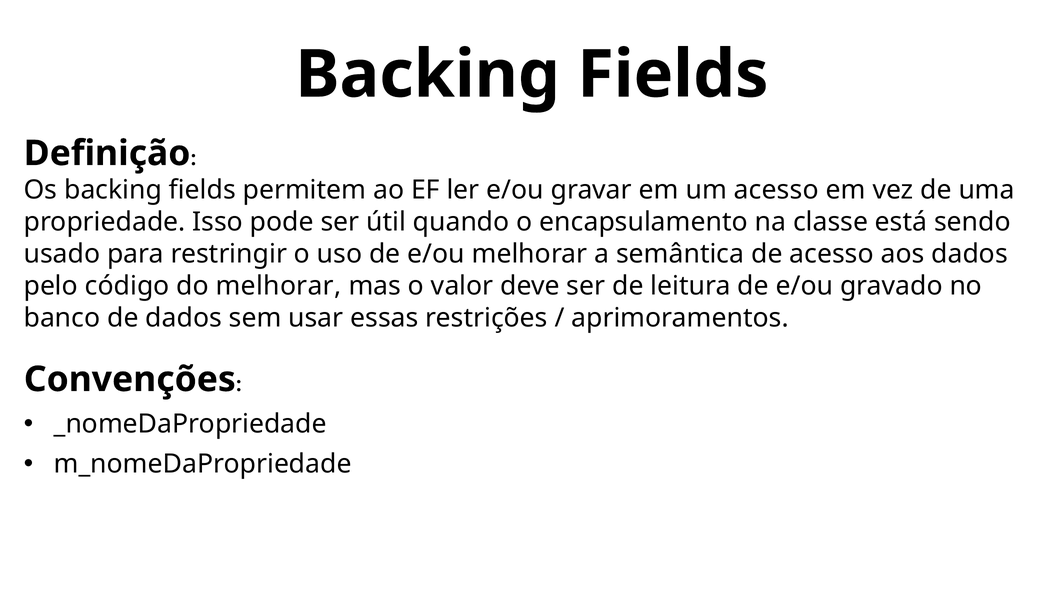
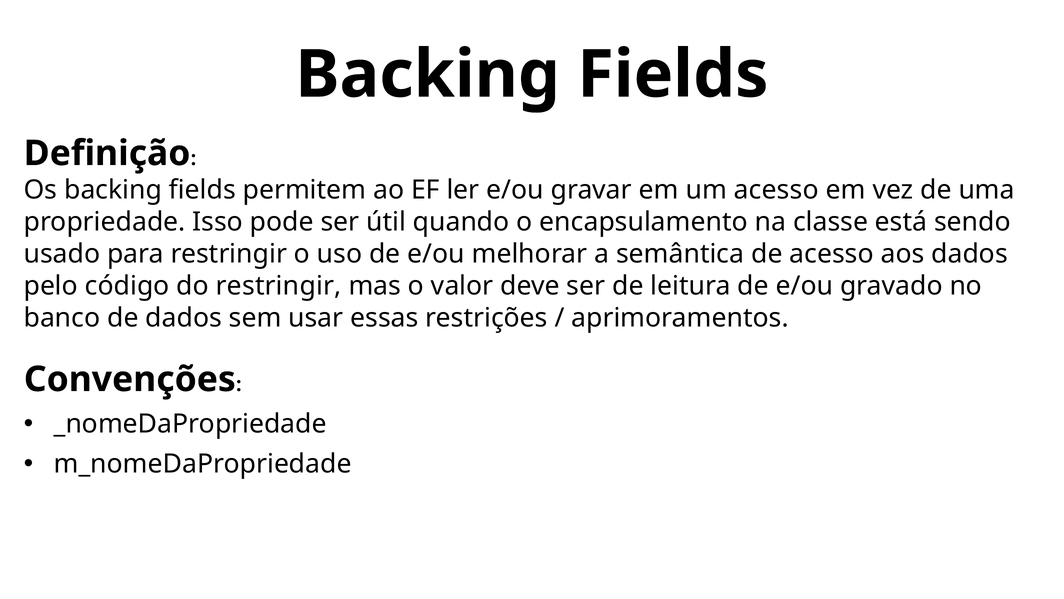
do melhorar: melhorar -> restringir (279, 286)
